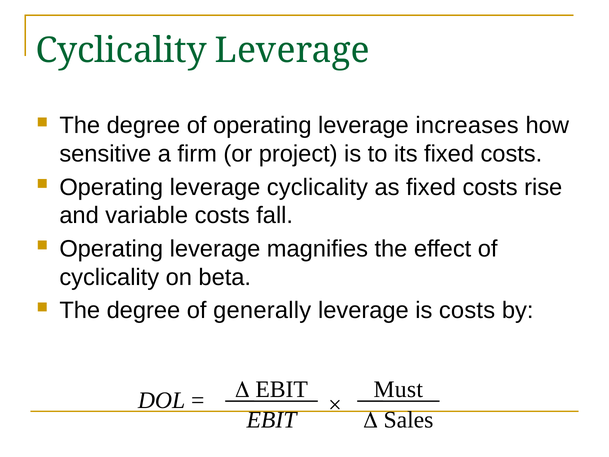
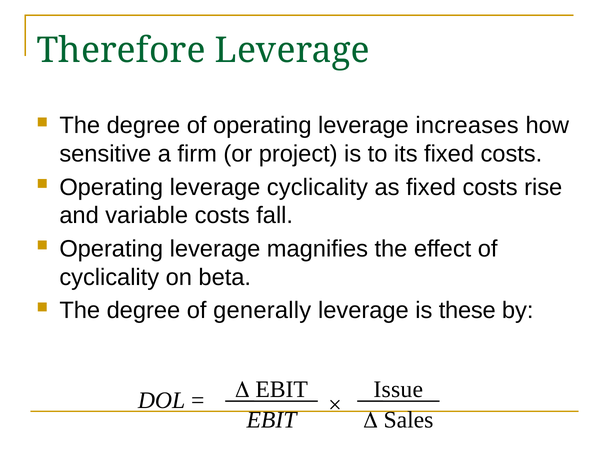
Cyclicality: Cyclicality -> Therefore (121, 50)
is costs: costs -> these (467, 310)
Must: Must -> Issue (398, 389)
